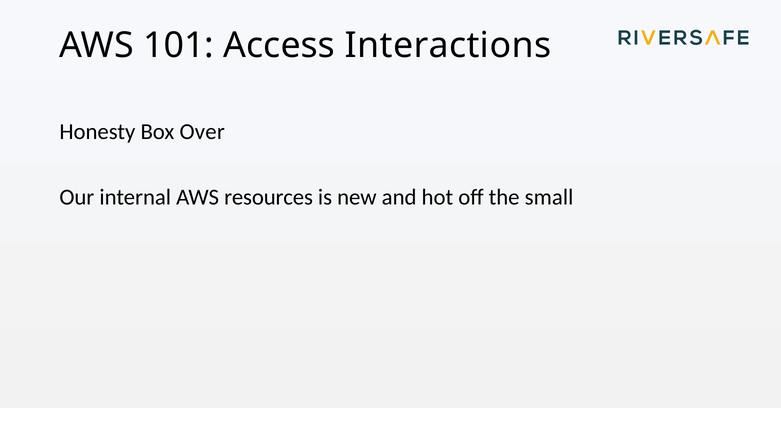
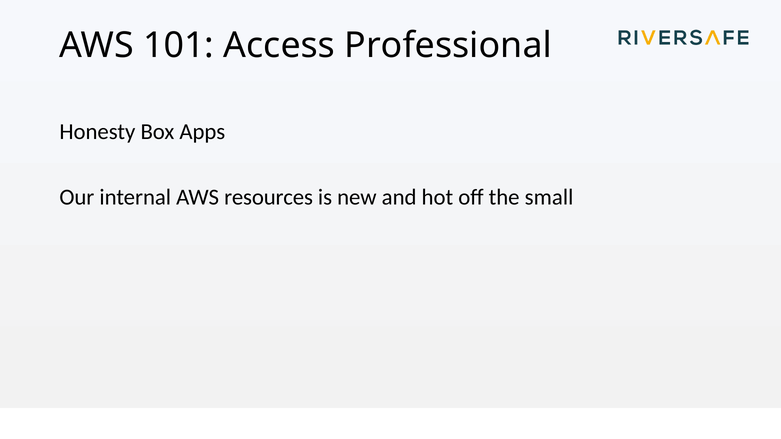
Interactions: Interactions -> Professional (448, 45)
Over: Over -> Apps (202, 132)
